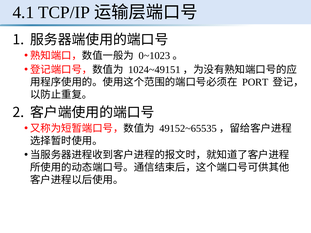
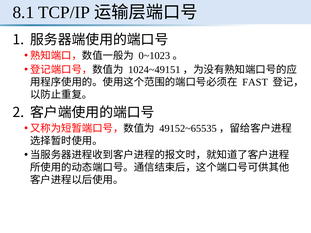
4.1: 4.1 -> 8.1 (23, 13)
PORT: PORT -> FAST (255, 82)
